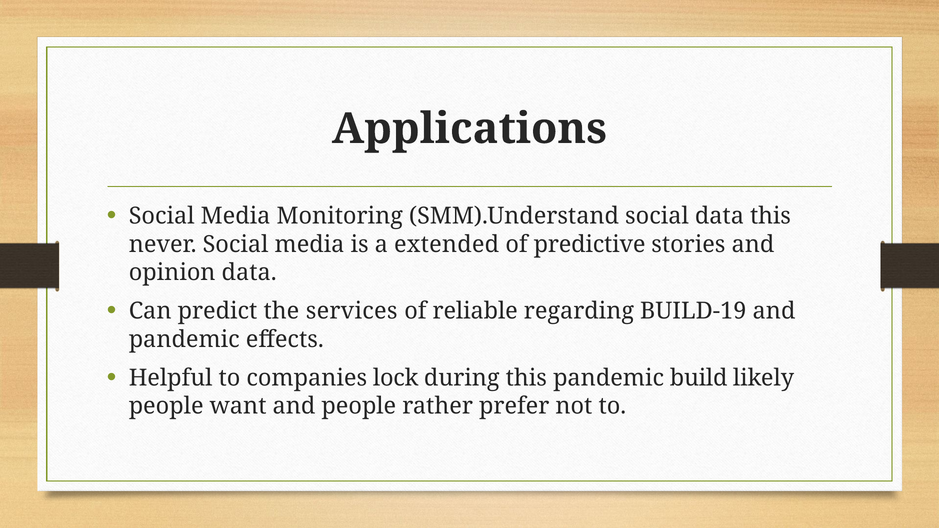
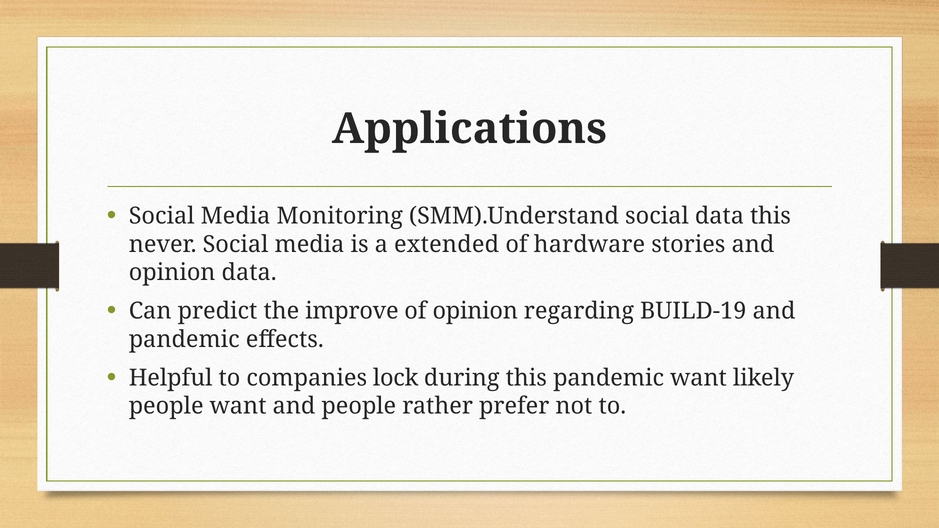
predictive: predictive -> hardware (589, 244)
services: services -> improve (352, 311)
of reliable: reliable -> opinion (475, 311)
pandemic build: build -> want (699, 378)
